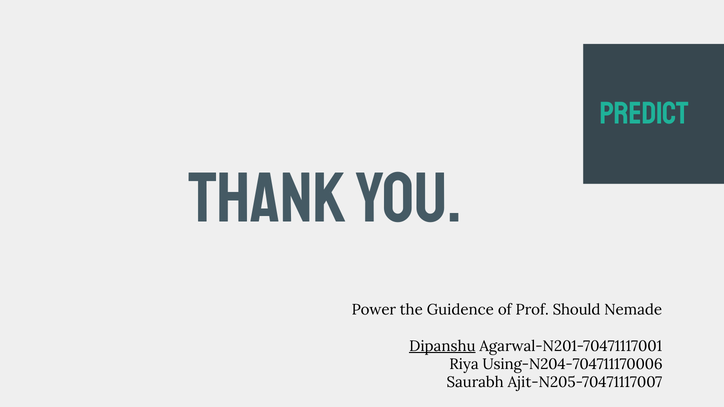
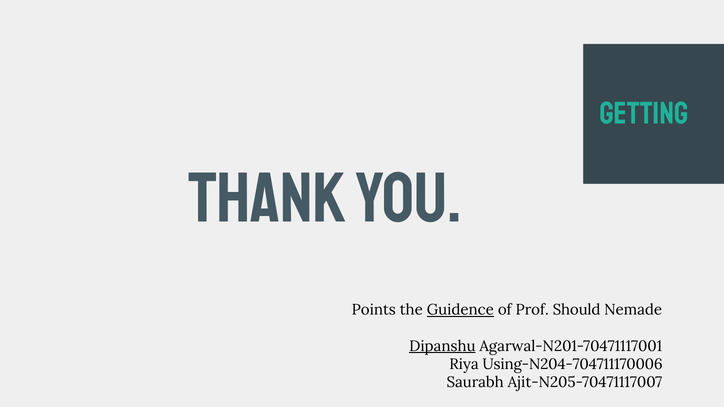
PREDICT: PREDICT -> GETTING (644, 113)
Power: Power -> Points (374, 310)
Guidence underline: none -> present (460, 310)
